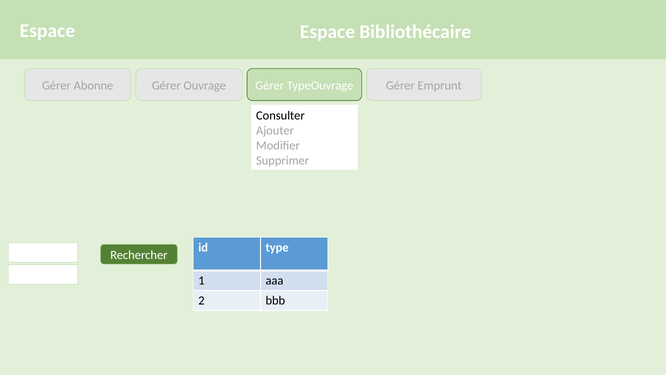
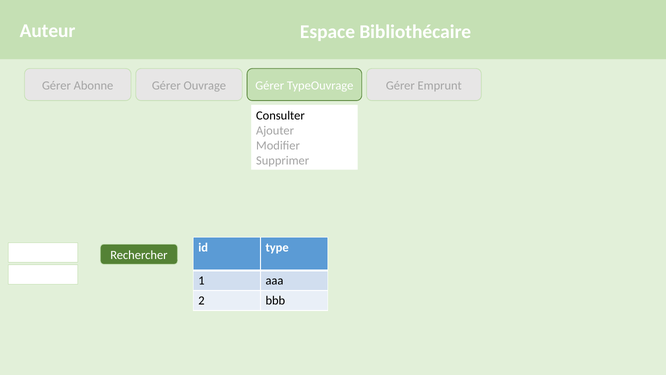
Espace: Espace -> Auteur (48, 31)
